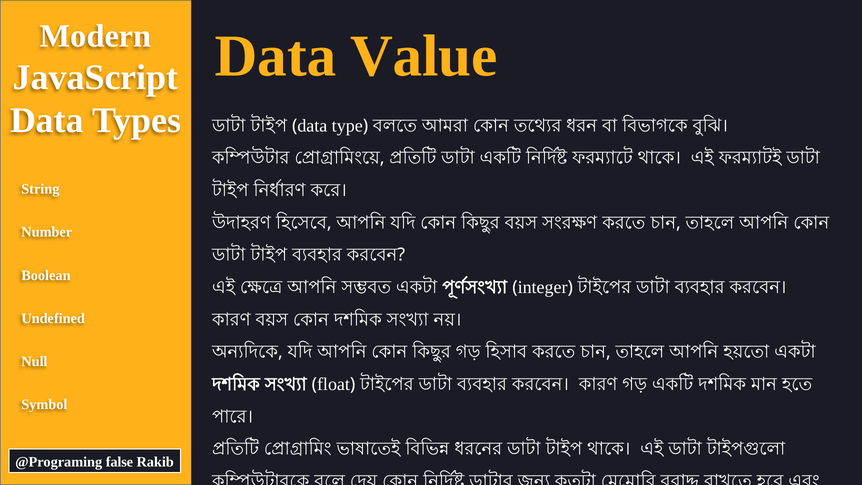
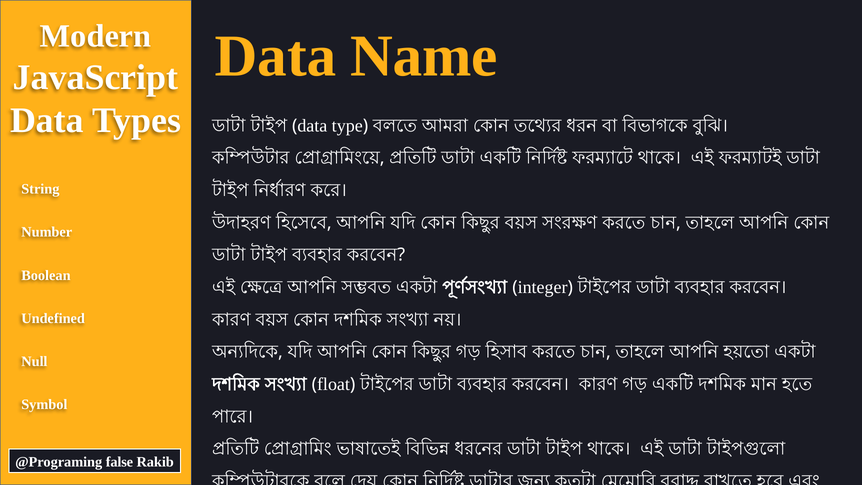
Value: Value -> Name (424, 56)
